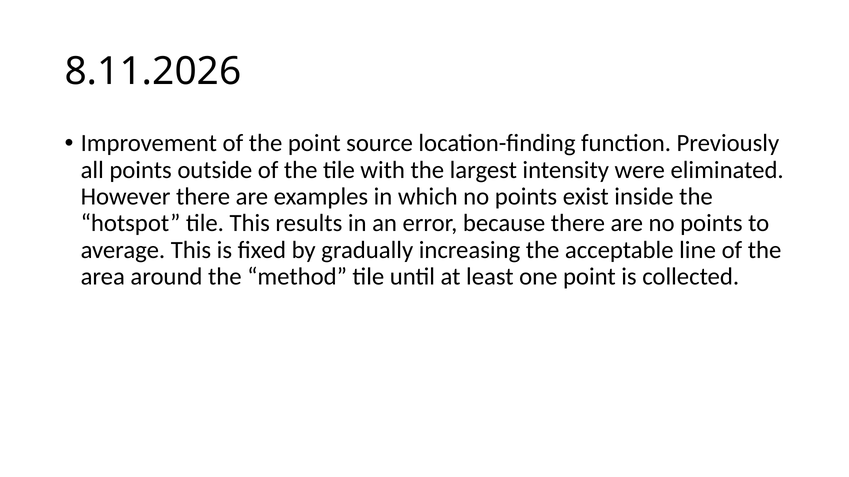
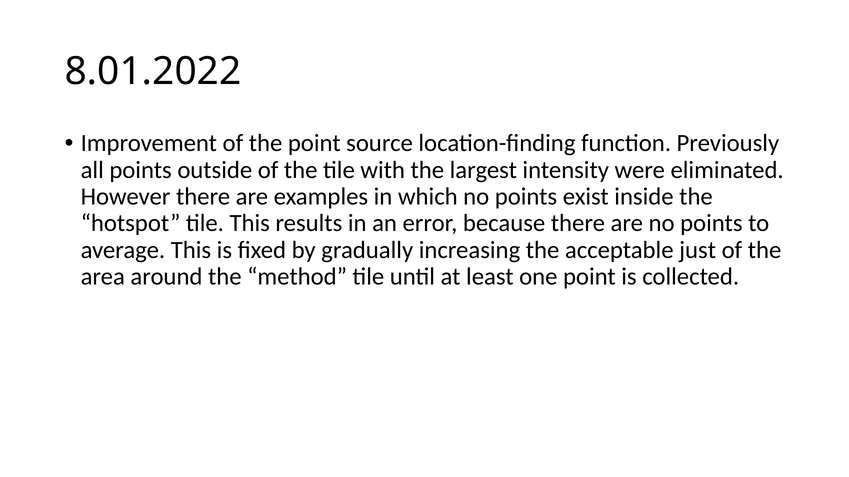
8.11.2026: 8.11.2026 -> 8.01.2022 (153, 71)
line: line -> just (698, 250)
